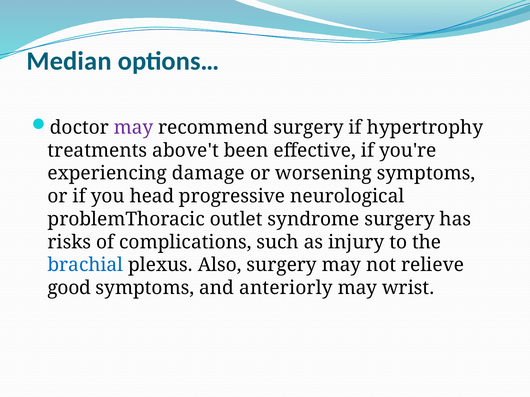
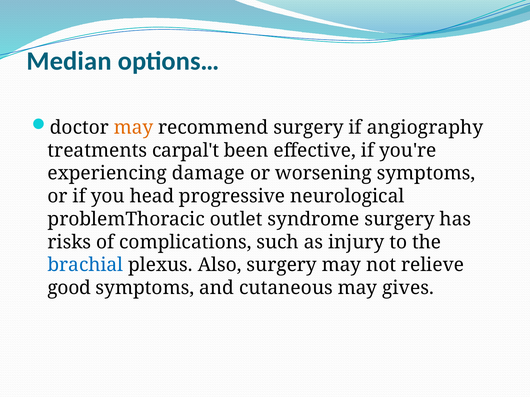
may colour: purple -> orange (134, 128)
hypertrophy: hypertrophy -> angiography (425, 128)
above't: above't -> carpal't (186, 151)
anteriorly: anteriorly -> cutaneous (286, 288)
wrist: wrist -> gives (408, 288)
